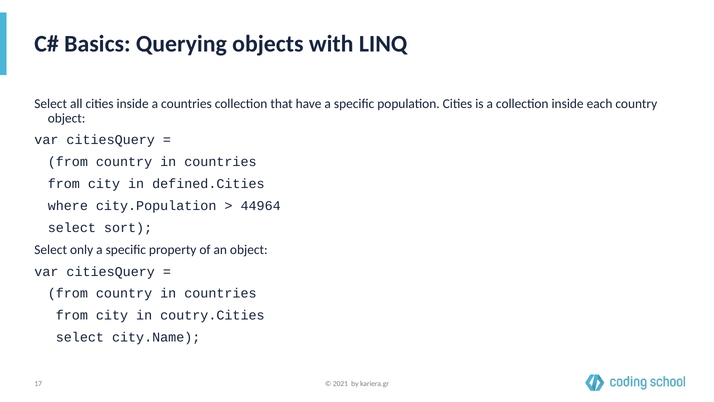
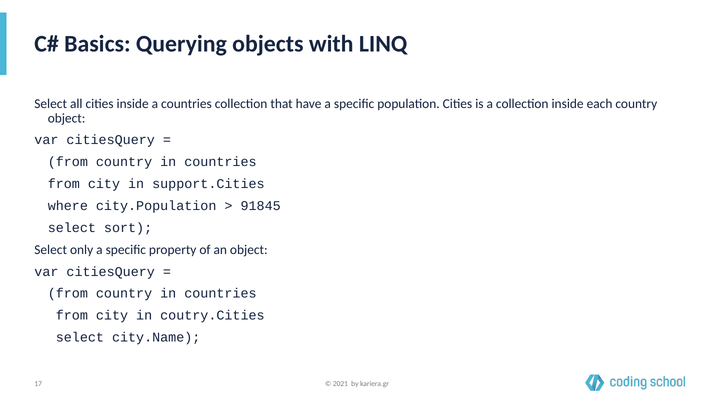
defined.Cities: defined.Cities -> support.Cities (208, 184)
44964: 44964 -> 91845 (261, 206)
